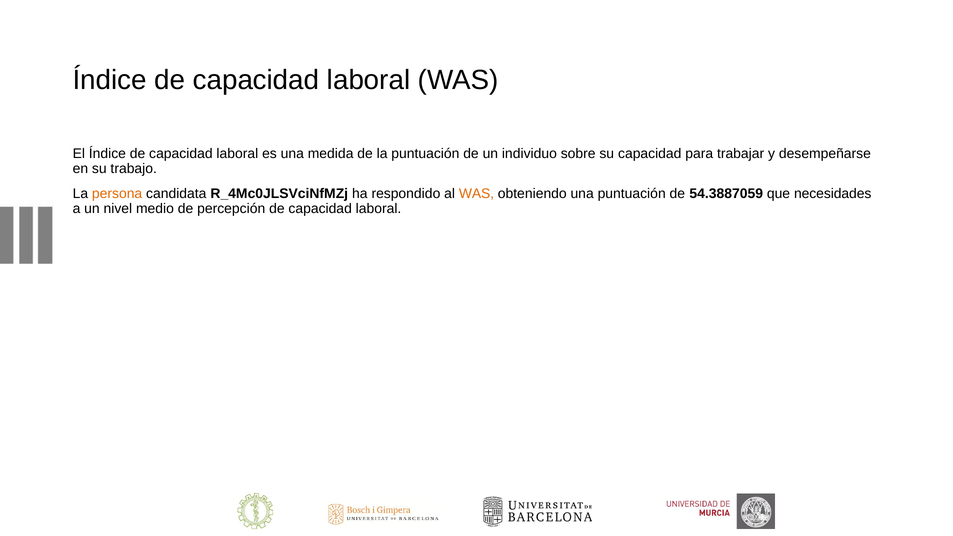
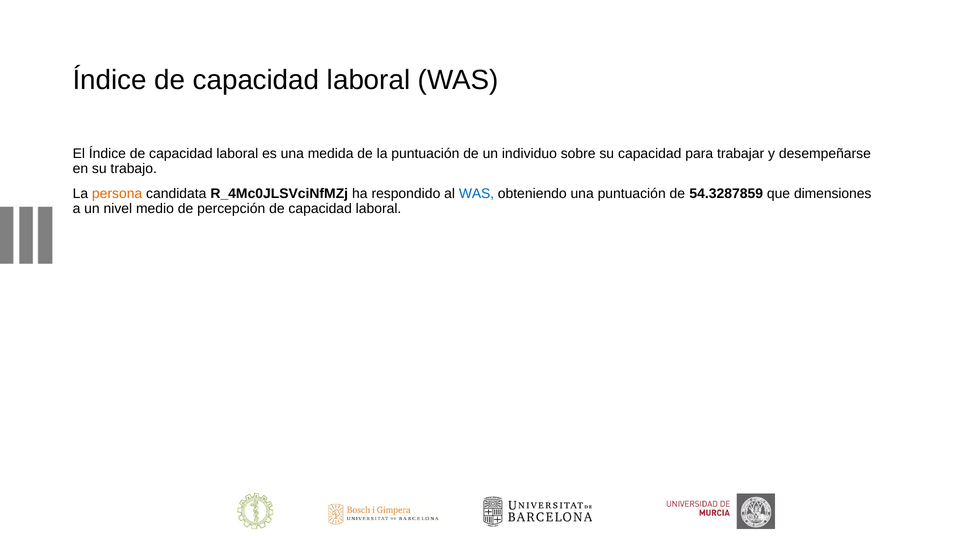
WAS colour: orange -> blue (476, 194)
54.3887059: 54.3887059 -> 54.3287859 (726, 194)
necesidades: necesidades -> dimensiones (833, 194)
